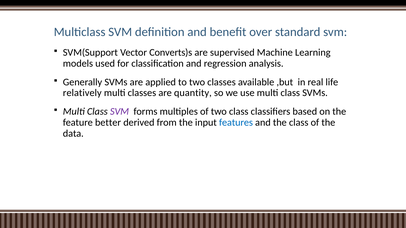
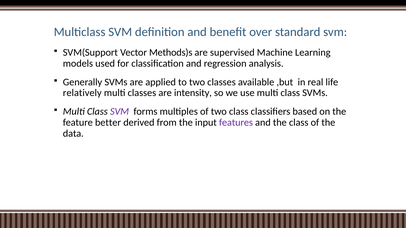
Converts)s: Converts)s -> Methods)s (171, 53)
quantity: quantity -> intensity (193, 93)
features colour: blue -> purple (236, 123)
